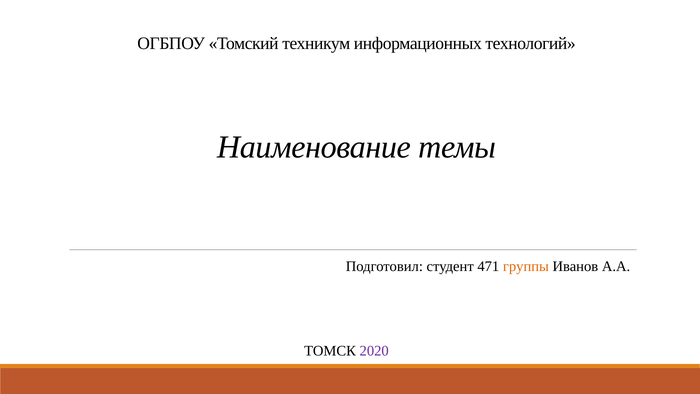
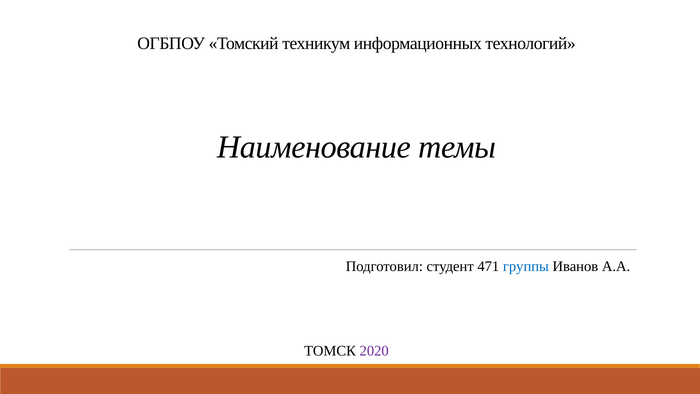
группы colour: orange -> blue (526, 266)
